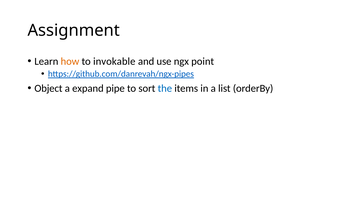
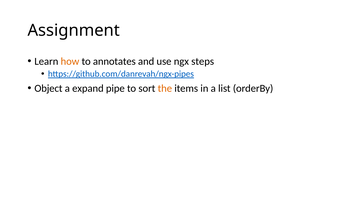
invokable: invokable -> annotates (114, 61)
point: point -> steps (203, 61)
the colour: blue -> orange (165, 88)
